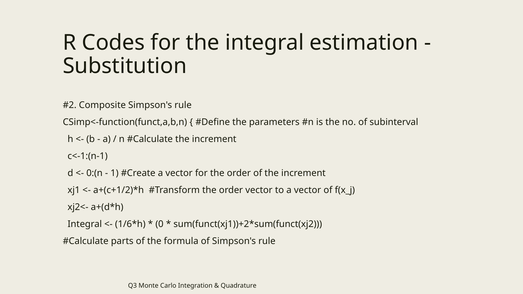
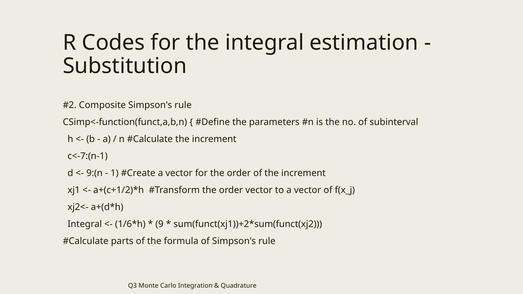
c<-1:(n-1: c<-1:(n-1 -> c<-7:(n-1 (88, 156)
0:(n: 0:(n -> 9:(n (94, 173)
0: 0 -> 9 (160, 224)
